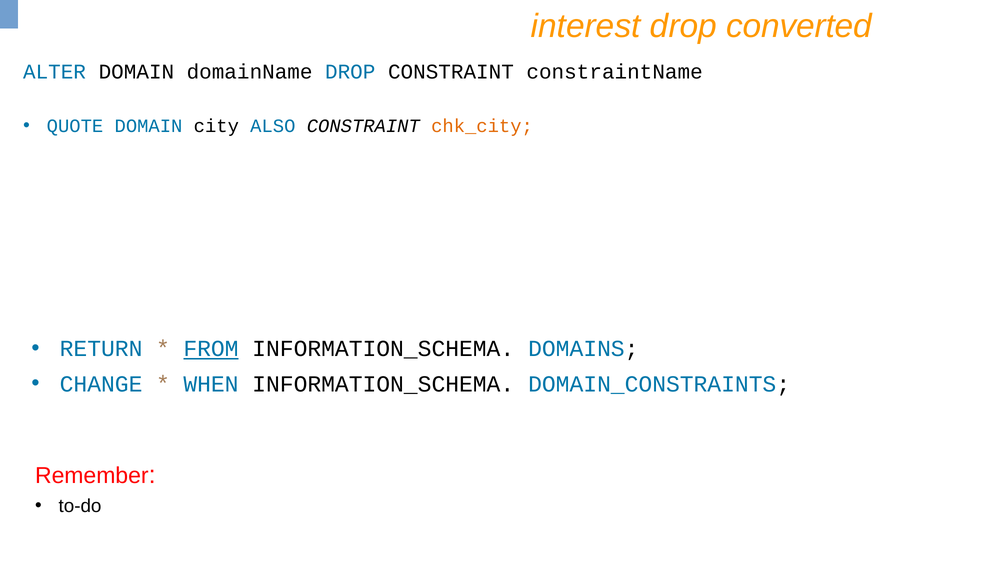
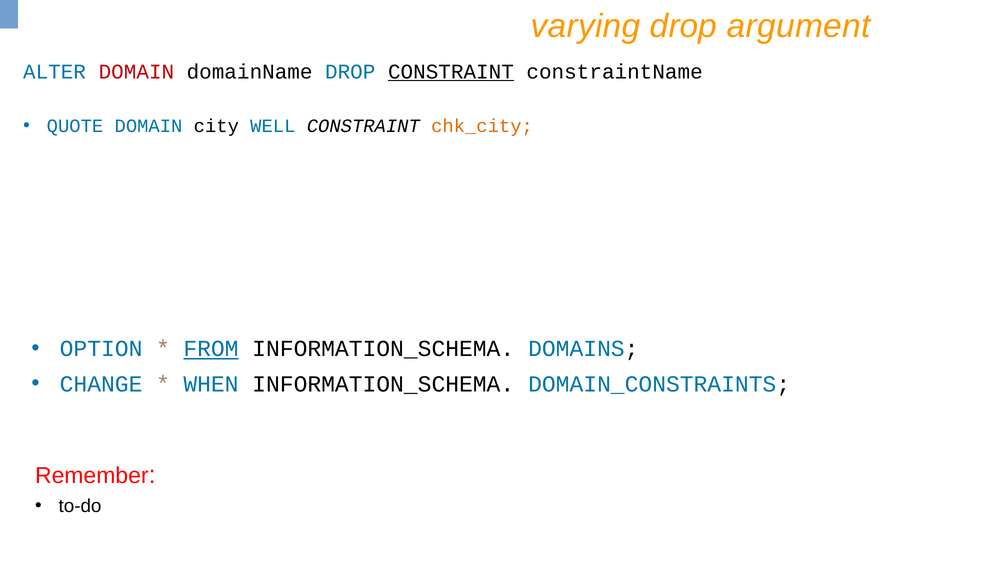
interest: interest -> varying (586, 26)
converted: converted -> argument (799, 26)
DOMAIN colour: black -> red (136, 72)
CONSTRAINT underline: none -> present (451, 72)
ALSO: ALSO -> WELL (273, 126)
RETURN: RETURN -> OPTION (101, 349)
